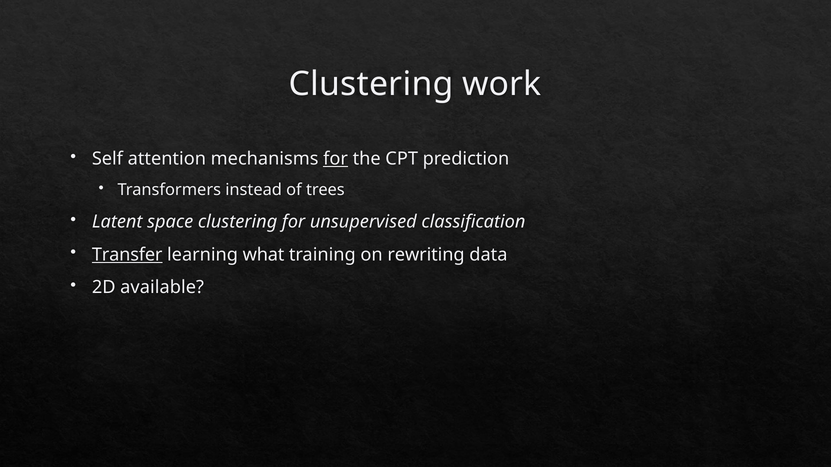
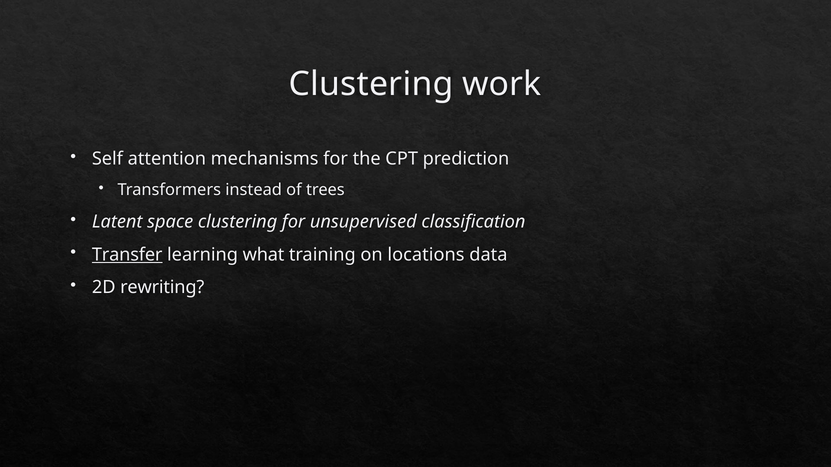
for underline: present -> none (336, 159)
rewriting: rewriting -> locations (426, 255)
available: available -> rewriting (162, 288)
